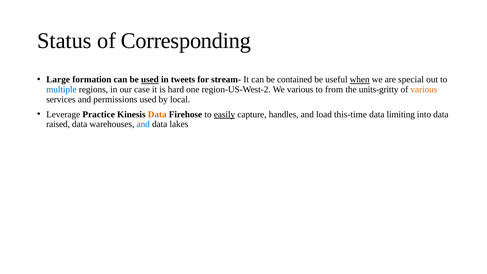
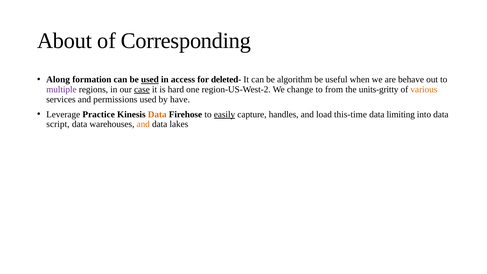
Status: Status -> About (65, 41)
Large: Large -> Along (58, 80)
tweets: tweets -> access (183, 80)
stream-: stream- -> deleted- (226, 80)
contained: contained -> algorithm (295, 80)
when underline: present -> none (360, 80)
special: special -> behave (411, 80)
multiple colour: blue -> purple (61, 89)
case underline: none -> present (142, 89)
We various: various -> change (300, 89)
local: local -> have (180, 99)
raised: raised -> script (58, 124)
and colour: blue -> orange (143, 124)
